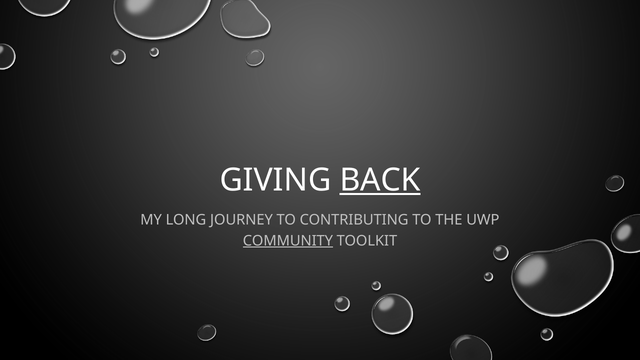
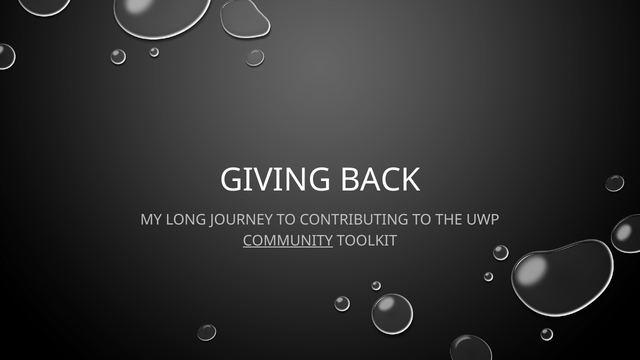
BACK underline: present -> none (380, 180)
